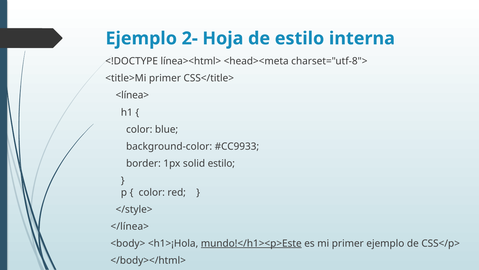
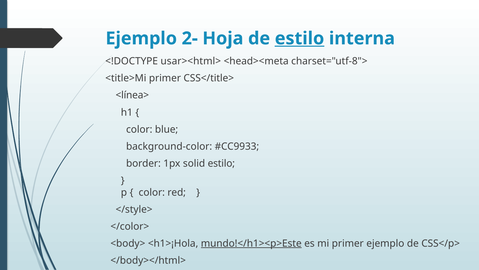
estilo underline: none -> present (300, 38)
línea><html>: línea><html> -> usar><html> (191, 61)
</línea>: </línea> -> </color> (130, 226)
